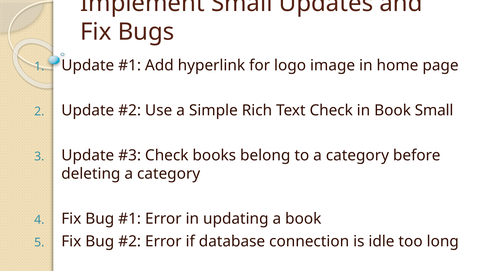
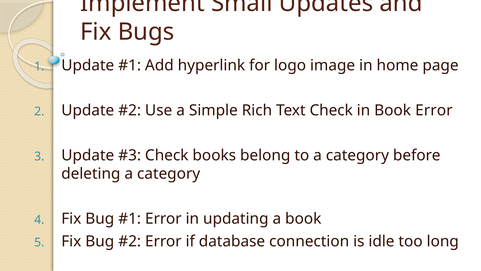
Book Small: Small -> Error (434, 110)
